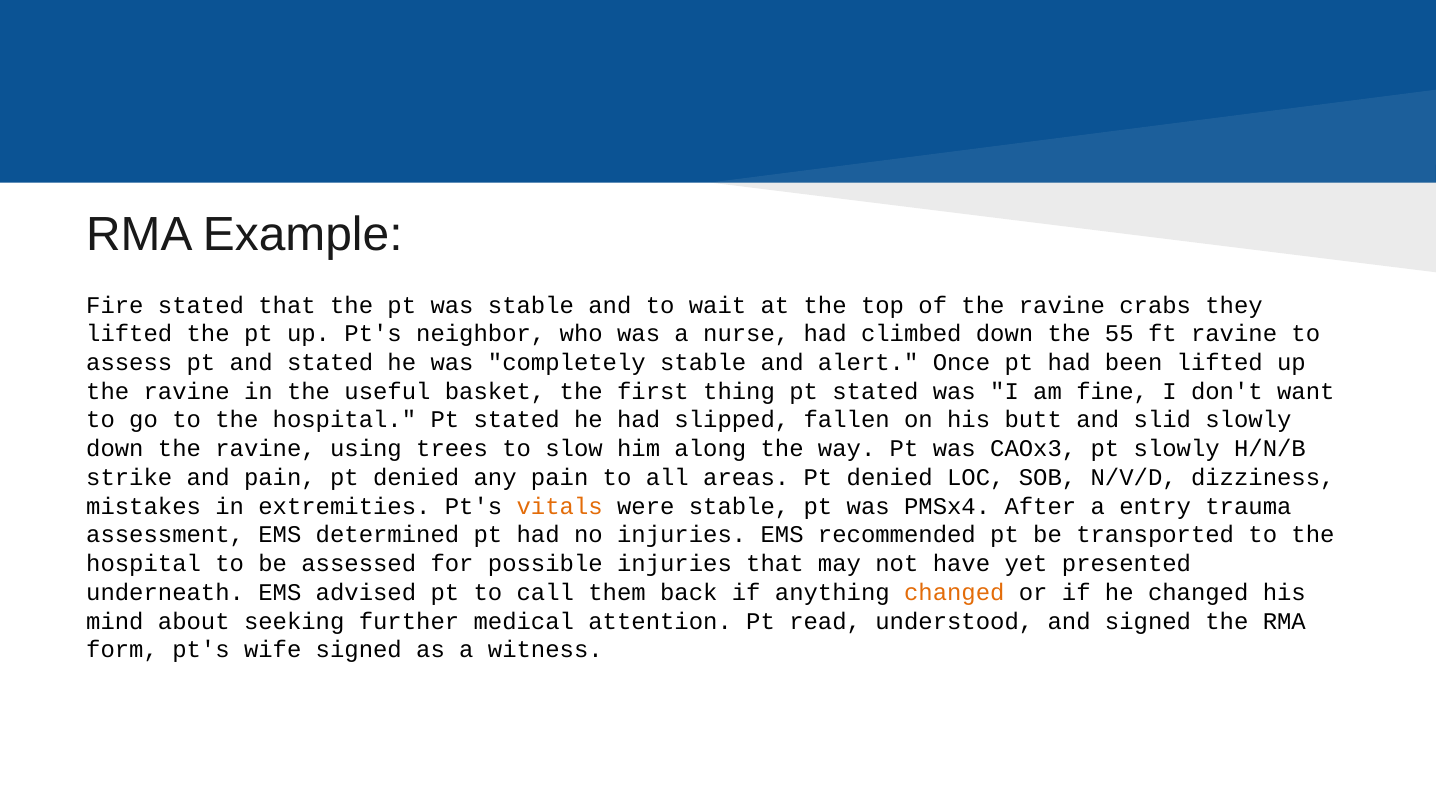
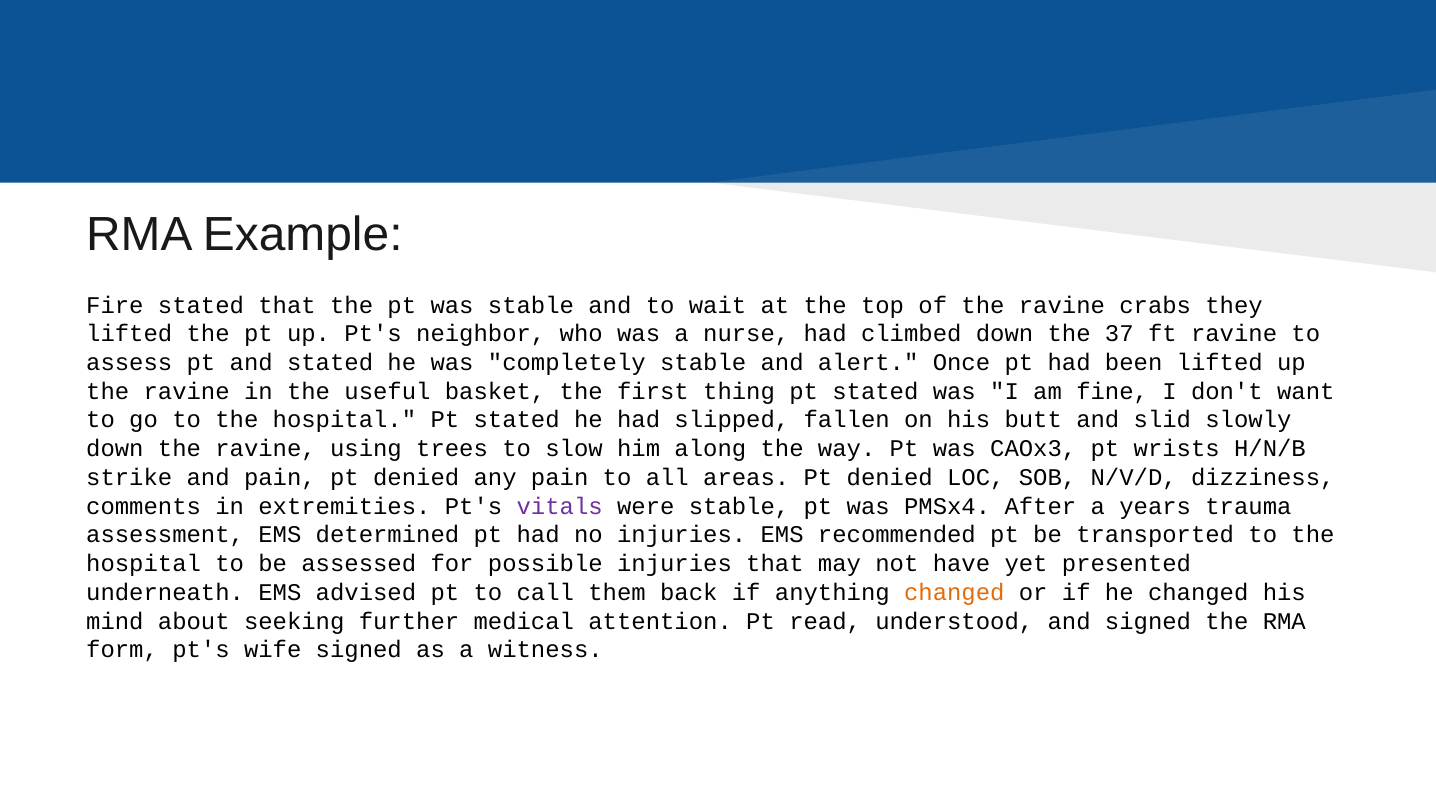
55: 55 -> 37 (1119, 334)
pt slowly: slowly -> wrists (1177, 449)
mistakes: mistakes -> comments (144, 506)
vitals colour: orange -> purple (560, 506)
entry: entry -> years (1155, 506)
